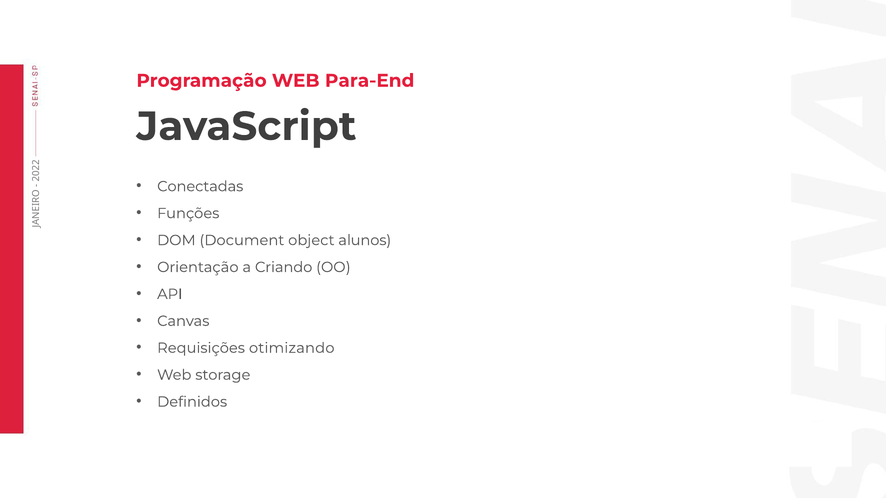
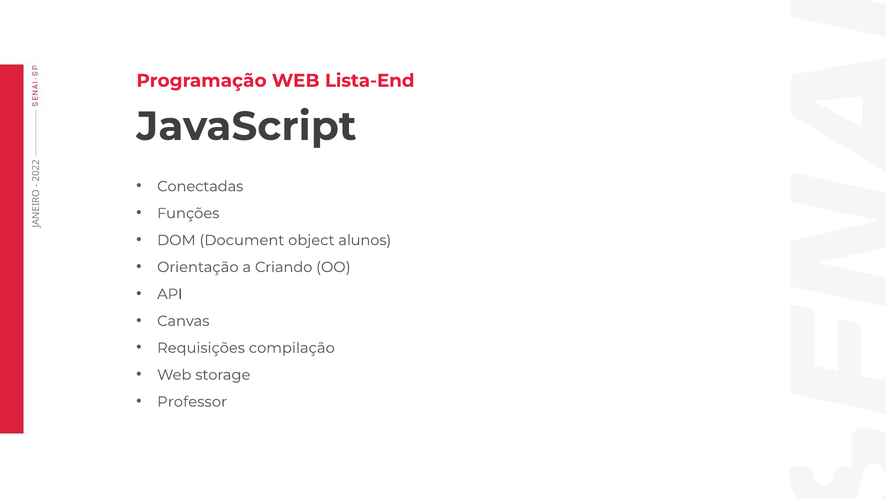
Para-End: Para-End -> Lista-End (370, 81)
otimizando: otimizando -> compilação (292, 348)
Definidos: Definidos -> Professor (192, 402)
